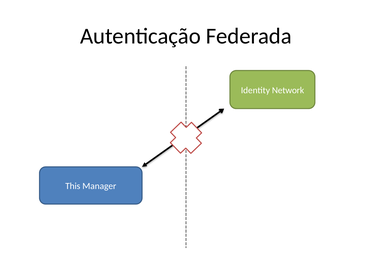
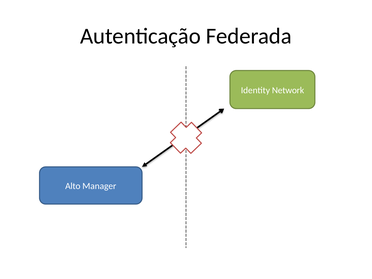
This: This -> Alto (73, 186)
